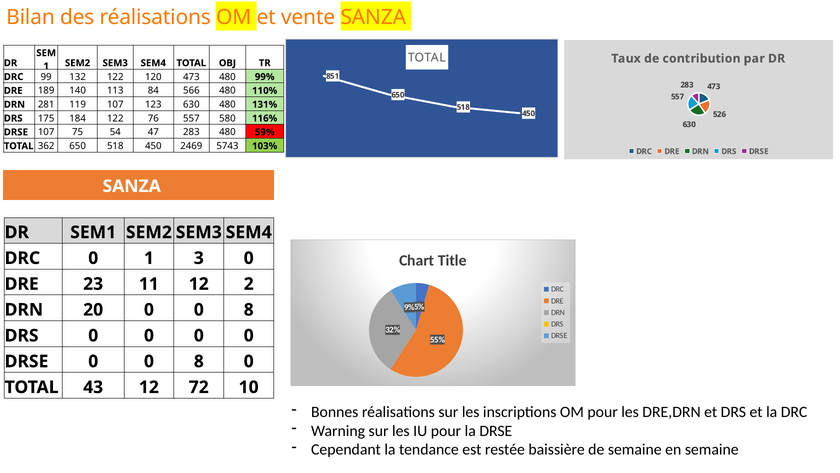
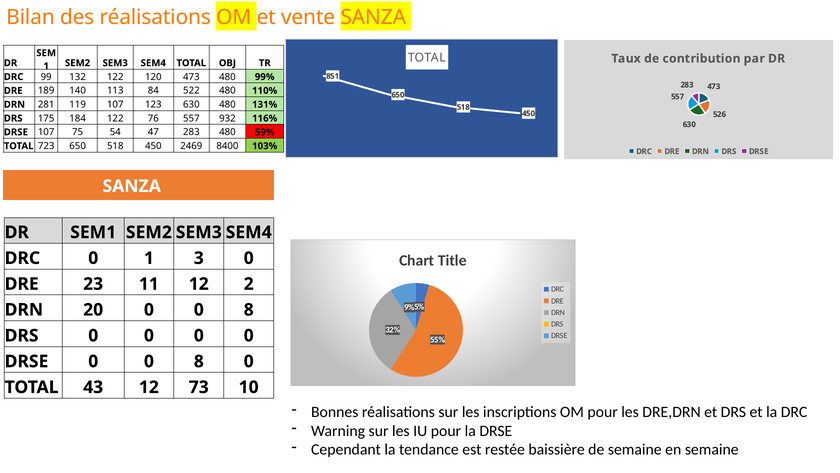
566: 566 -> 522 (191, 91)
580: 580 -> 932 (227, 118)
362: 362 -> 723 (46, 146)
5743: 5743 -> 8400 (227, 146)
72: 72 -> 73 (199, 387)
